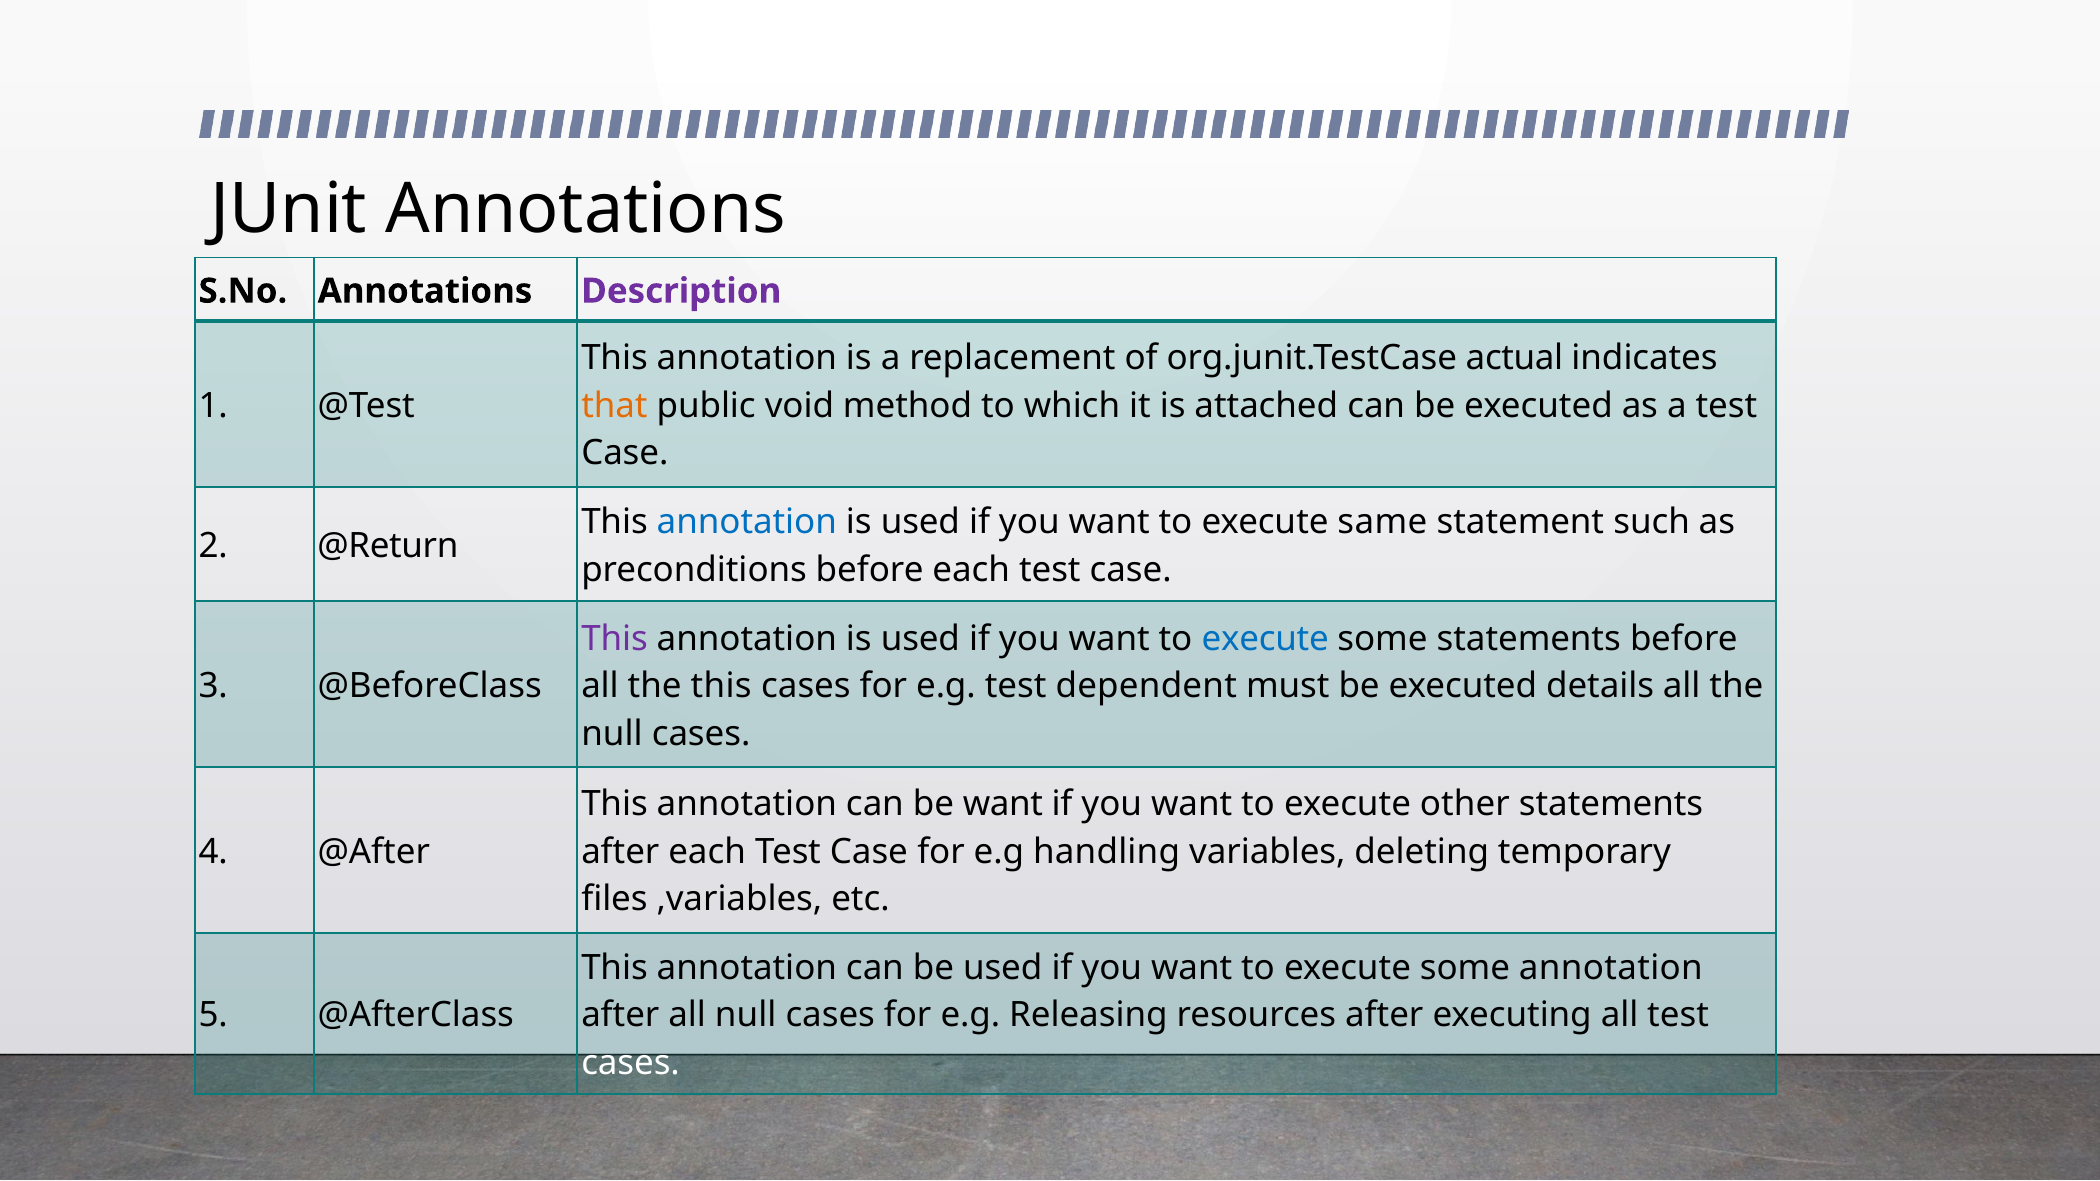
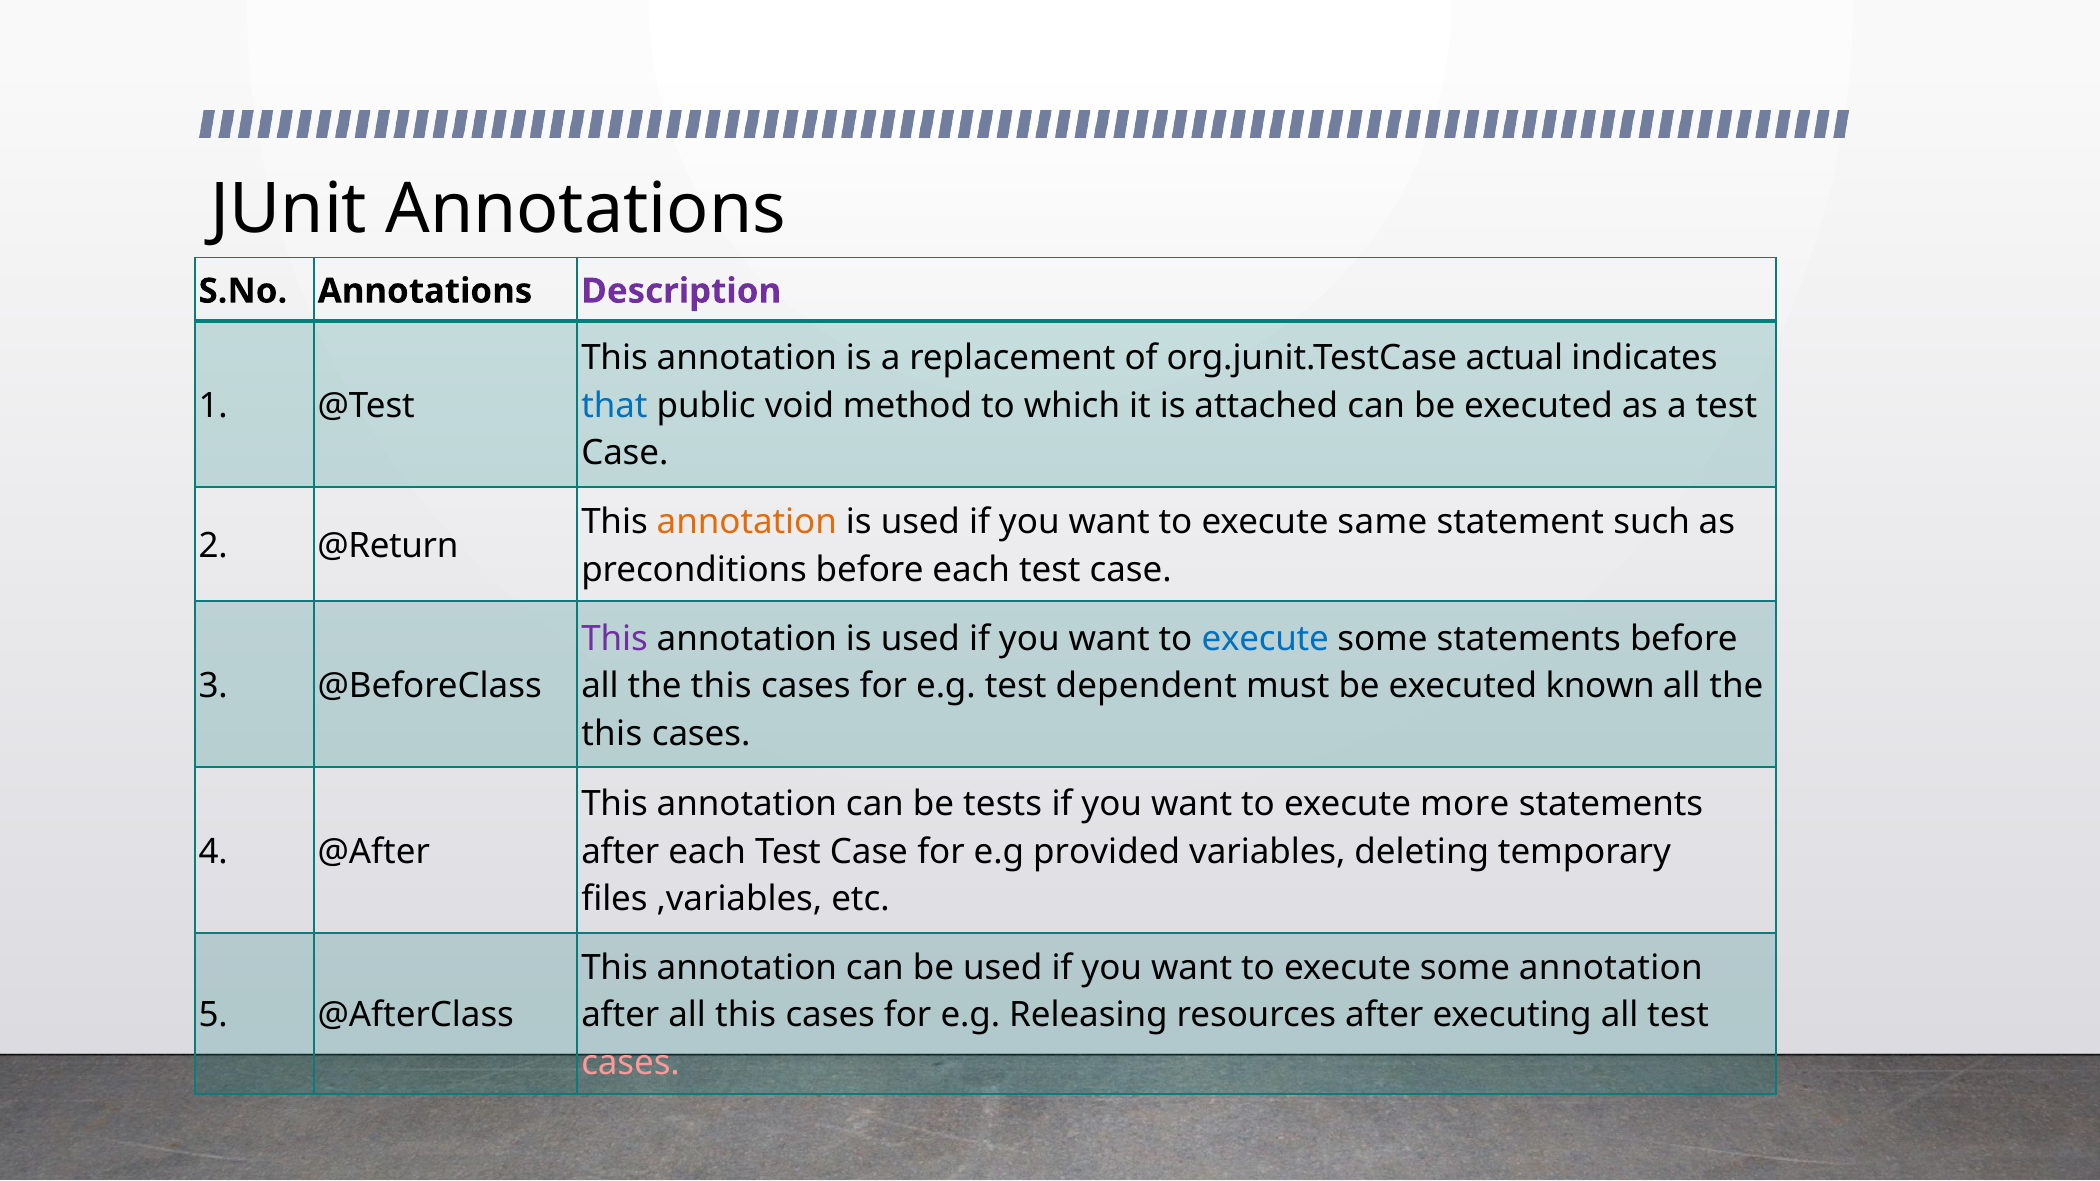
that colour: orange -> blue (614, 406)
annotation colour: blue -> orange (747, 522)
details: details -> known (1600, 686)
null: null -> this (612, 734)
be want: want -> tests (1003, 804)
other: other -> more (1465, 804)
handling: handling -> provided (1107, 852)
all null: null -> this (746, 1015)
cases colour: white -> pink (631, 1063)
